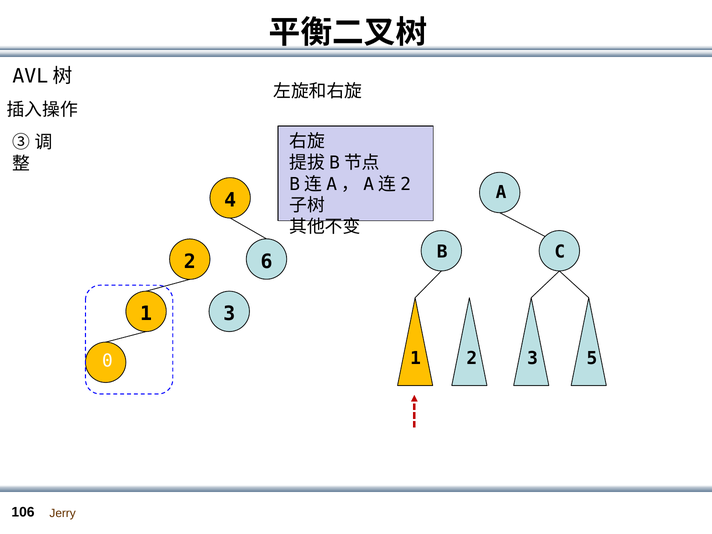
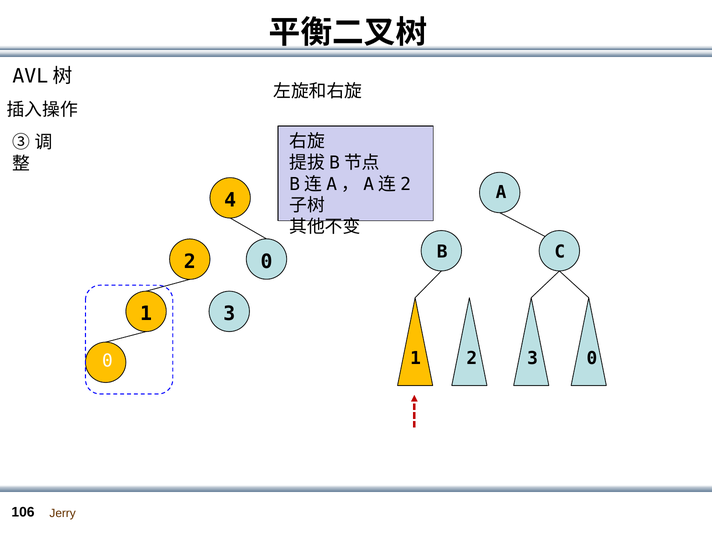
2 6: 6 -> 0 (266, 262)
2 3 5: 5 -> 0 (592, 359)
